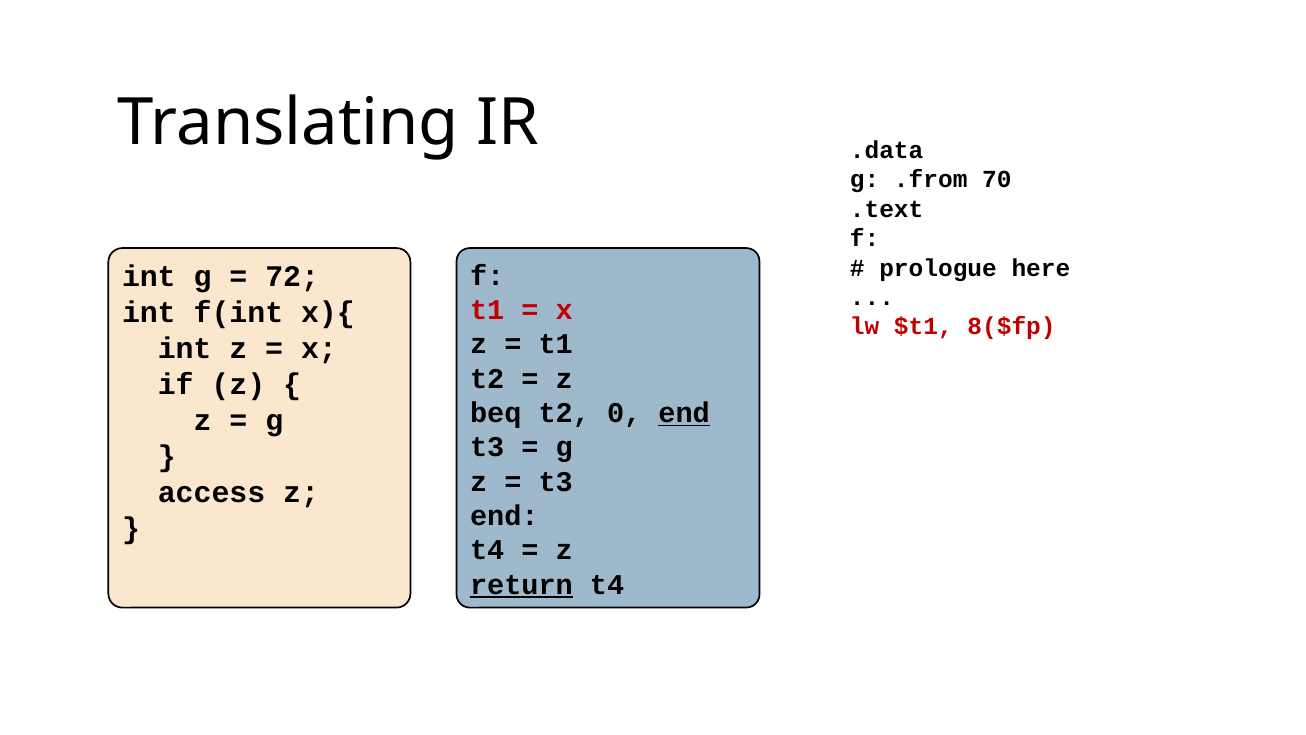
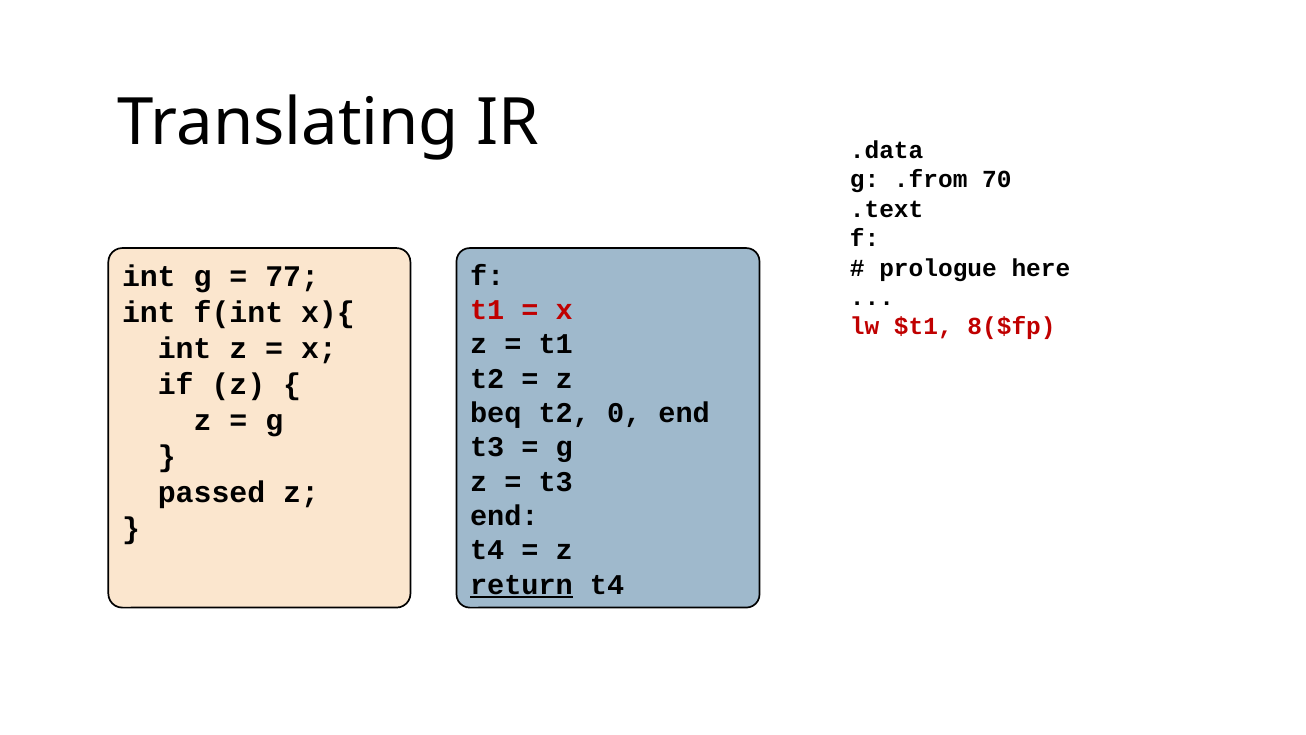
72: 72 -> 77 (292, 277)
end underline: present -> none (684, 413)
access: access -> passed (212, 492)
